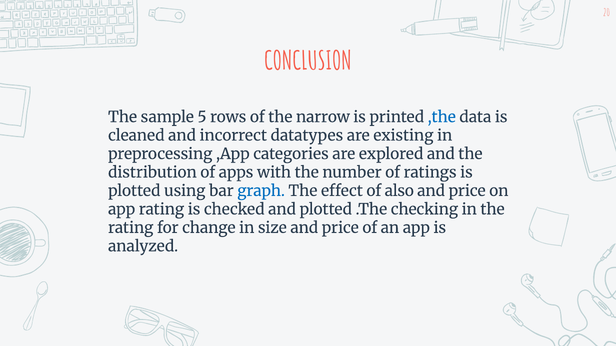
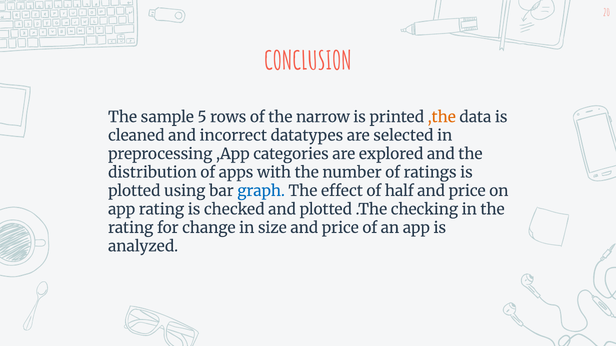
,the colour: blue -> orange (442, 117)
existing: existing -> selected (403, 136)
also: also -> half (399, 191)
